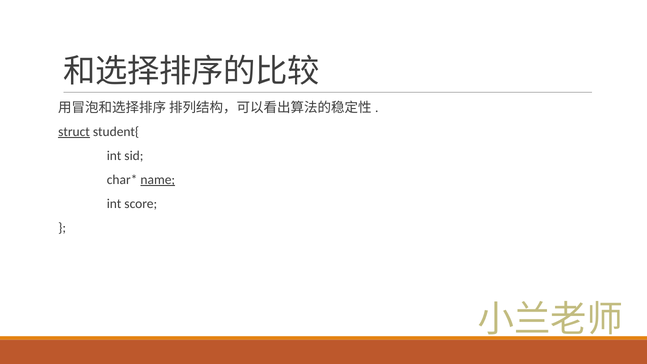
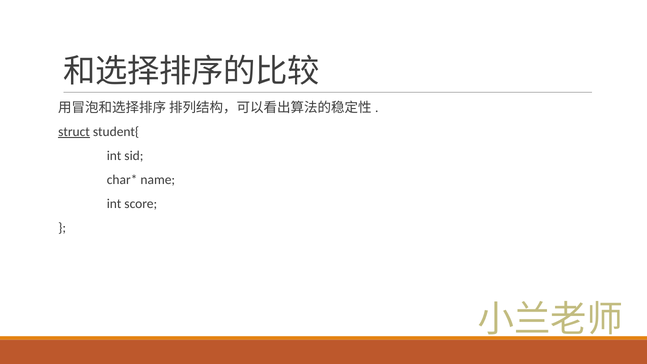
name underline: present -> none (158, 180)
